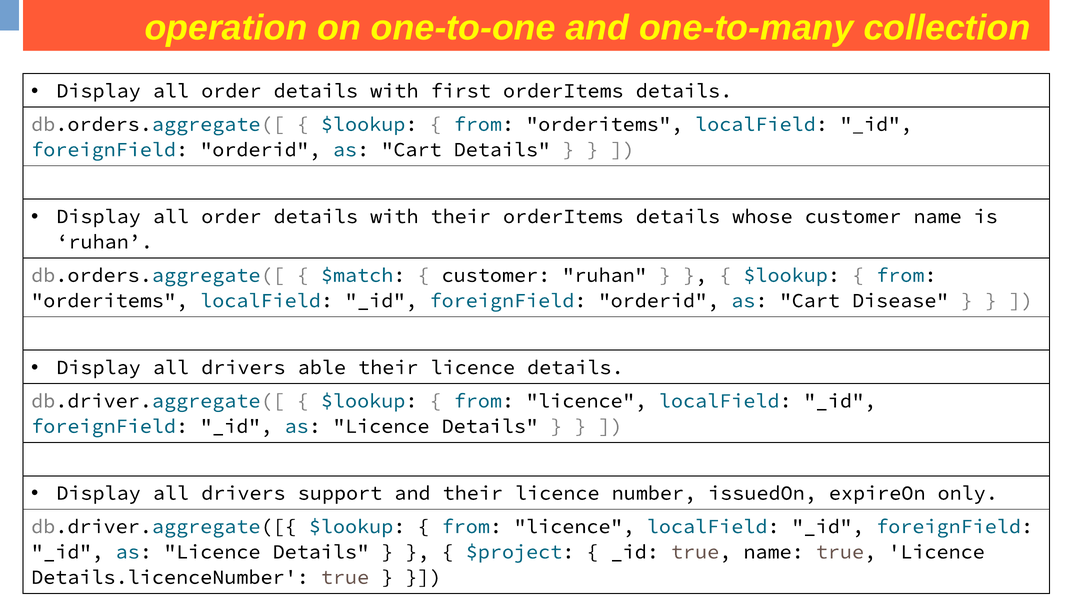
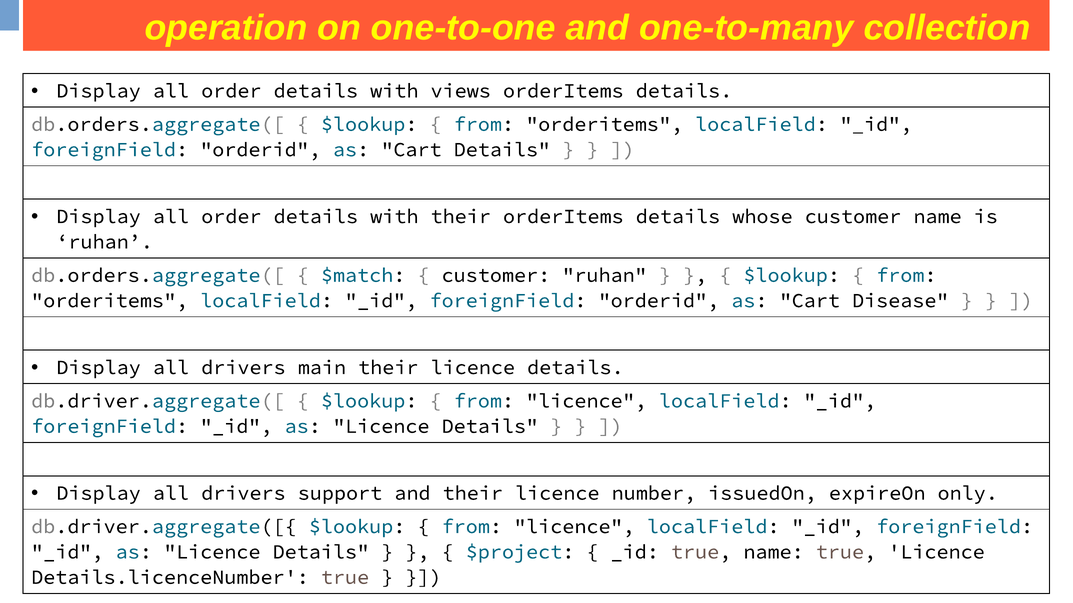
first: first -> views (461, 91)
able: able -> main (322, 368)
